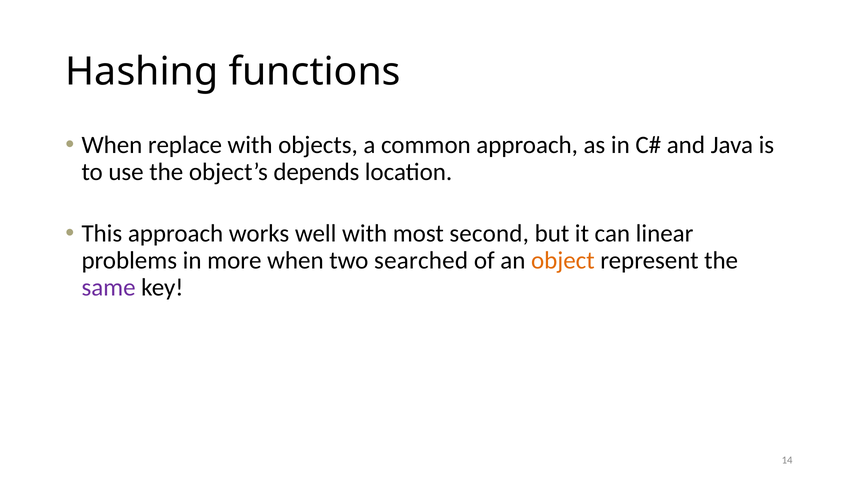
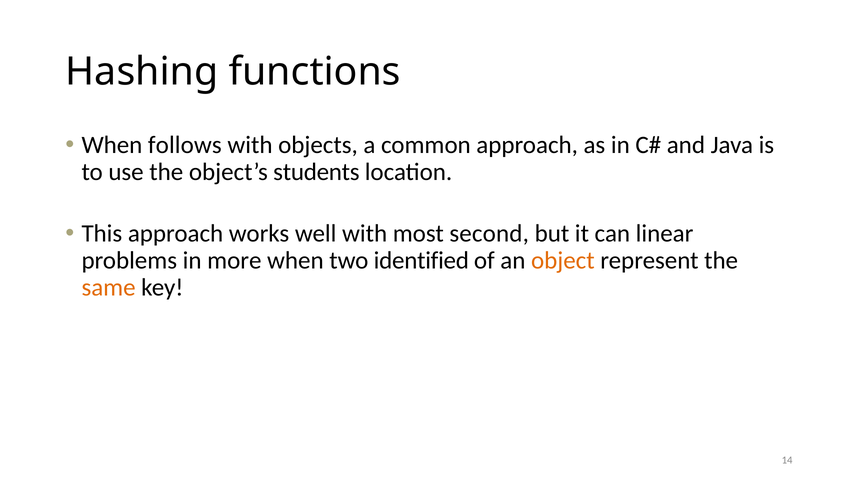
replace: replace -> follows (185, 145)
depends: depends -> students (316, 172)
searched: searched -> identified (421, 261)
same colour: purple -> orange (109, 288)
